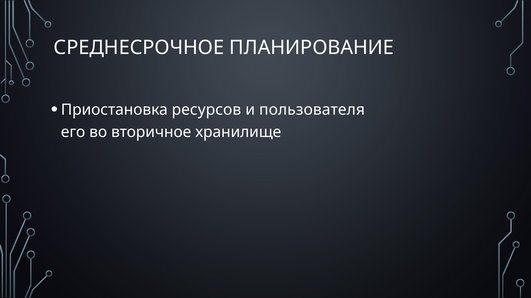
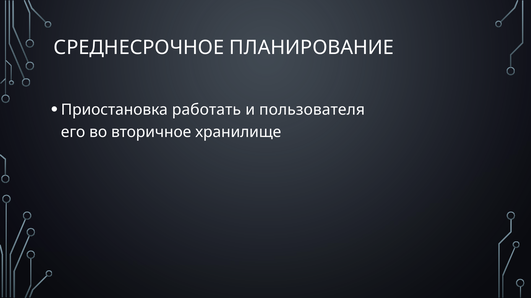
ресурсов: ресурсов -> работать (206, 110)
